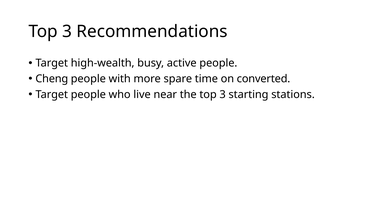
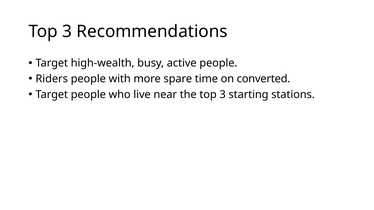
Cheng: Cheng -> Riders (52, 79)
